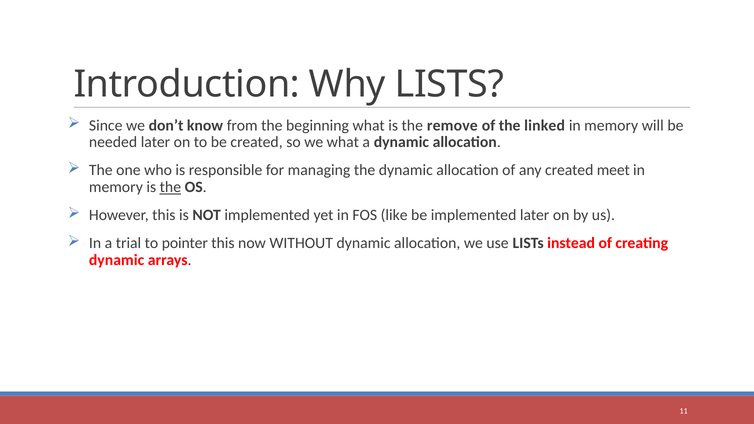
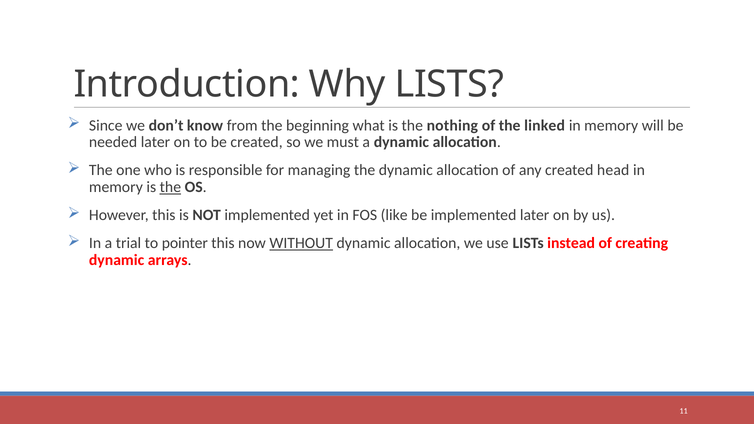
remove: remove -> nothing (452, 125)
we what: what -> must (343, 142)
meet: meet -> head (613, 170)
WITHOUT underline: none -> present (301, 243)
